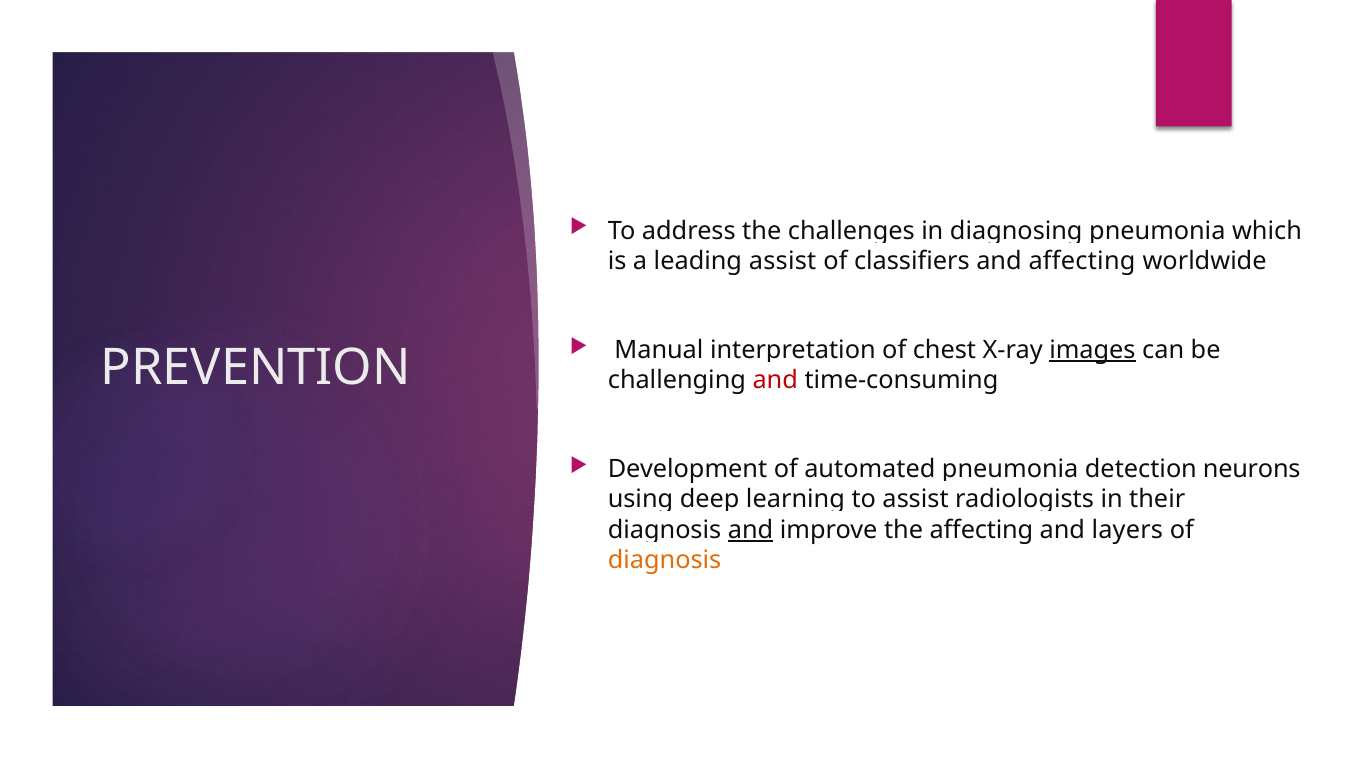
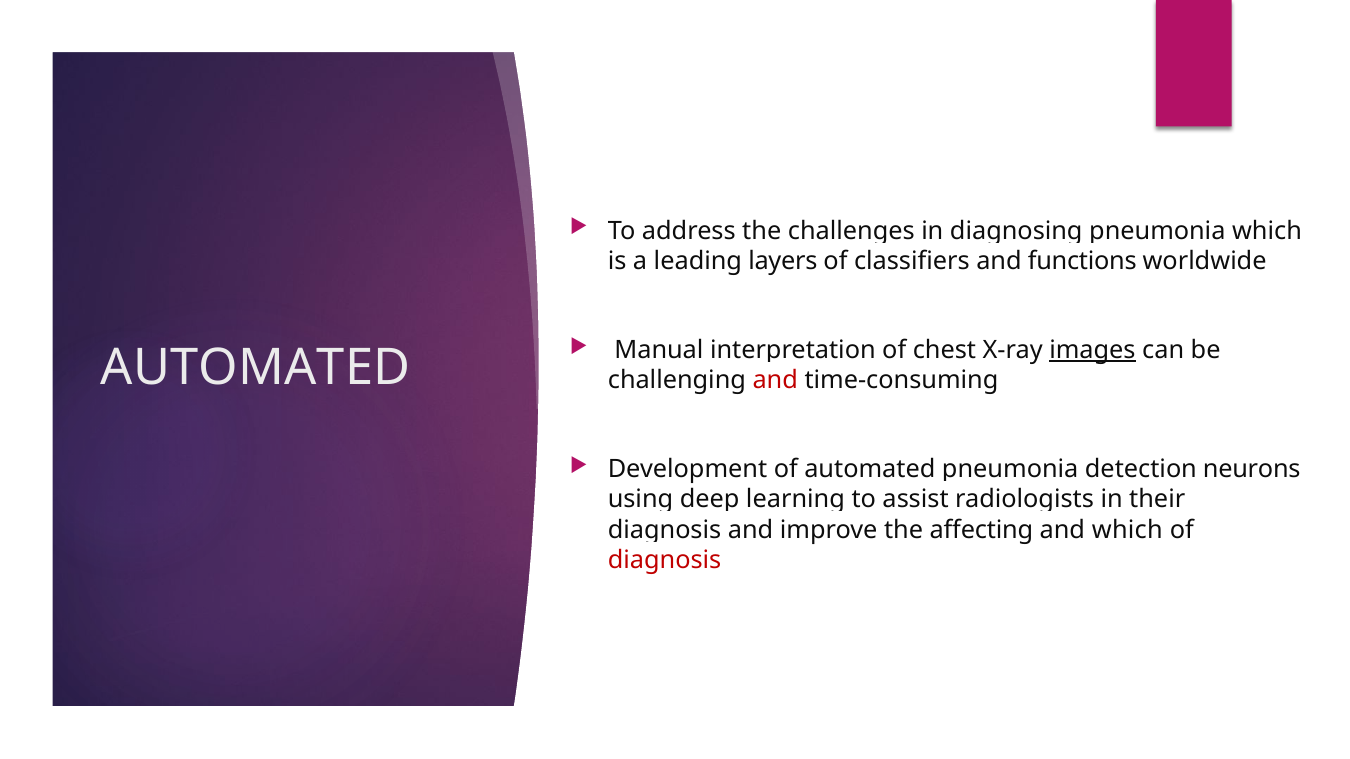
leading assist: assist -> layers (783, 261)
and affecting: affecting -> functions (1082, 261)
PREVENTION: PREVENTION -> AUTOMATED (256, 368)
and underline: present -> none (751, 530)
and layers: layers -> which (1127, 530)
diagnosis colour: orange -> red (665, 561)
